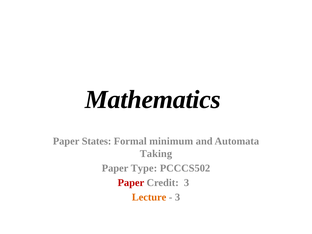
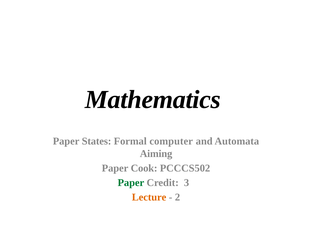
minimum: minimum -> computer (171, 141)
Taking: Taking -> Aiming (156, 154)
Type: Type -> Cook (144, 168)
Paper colour: red -> green (131, 183)
3: 3 -> 2 (178, 197)
